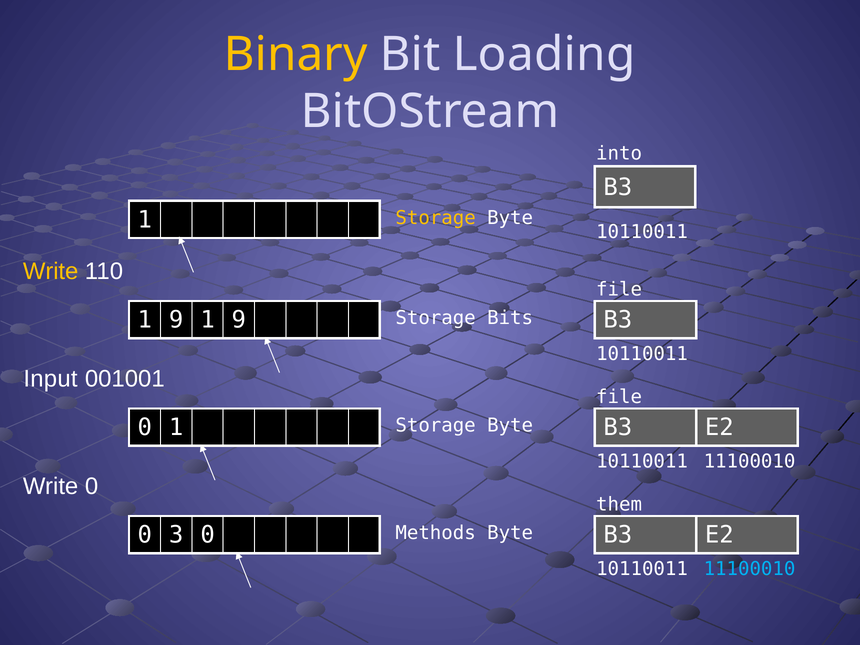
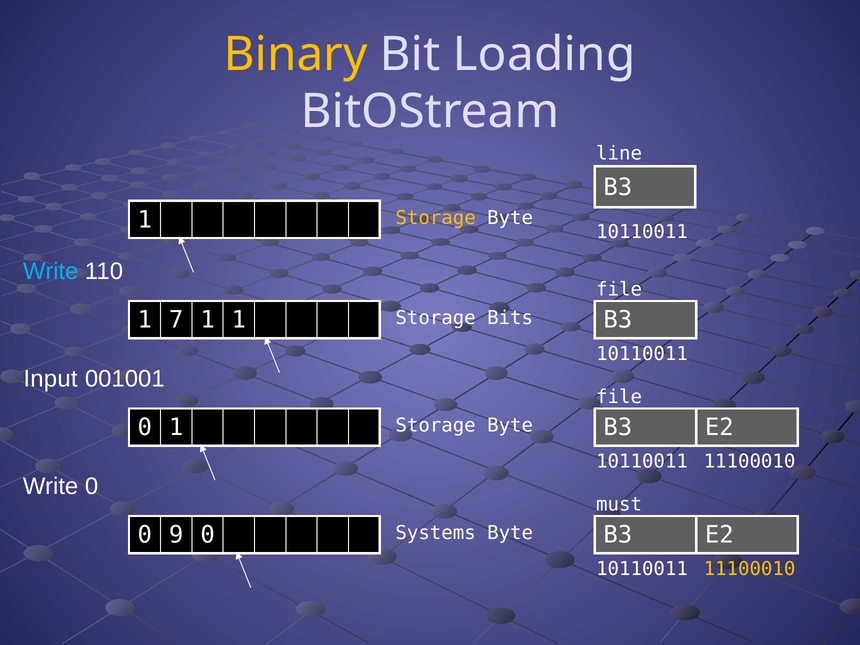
into: into -> line (619, 153)
Write colour: yellow -> light blue (51, 271)
9: 9 -> 7 (176, 320)
9: 9 -> 1 (239, 320)
them: them -> must (619, 504)
3: 3 -> 9 (176, 535)
Methods: Methods -> Systems (436, 533)
11100010 colour: light blue -> yellow (750, 569)
